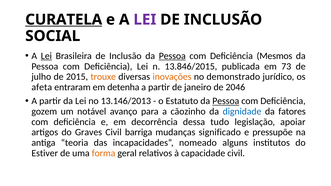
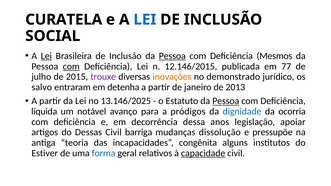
CURATELA underline: present -> none (64, 20)
LEI colour: purple -> blue (145, 20)
com underline: none -> present (71, 66)
13.846/2015: 13.846/2015 -> 12.146/2015 (191, 66)
73: 73 -> 77 (286, 66)
trouxe colour: orange -> purple (103, 77)
afeta: afeta -> salvo (42, 87)
2046: 2046 -> 2013 (235, 87)
13.146/2013: 13.146/2013 -> 13.146/2025 (126, 101)
gozem: gozem -> líquida (44, 112)
cãozinho: cãozinho -> pródigos (188, 112)
fatores: fatores -> ocorria (292, 112)
tudo: tudo -> anos (220, 122)
Graves: Graves -> Dessas (89, 132)
significado: significado -> dissolução (220, 132)
nomeado: nomeado -> congênita (198, 143)
forma colour: orange -> blue (104, 153)
capacidade underline: none -> present (203, 153)
